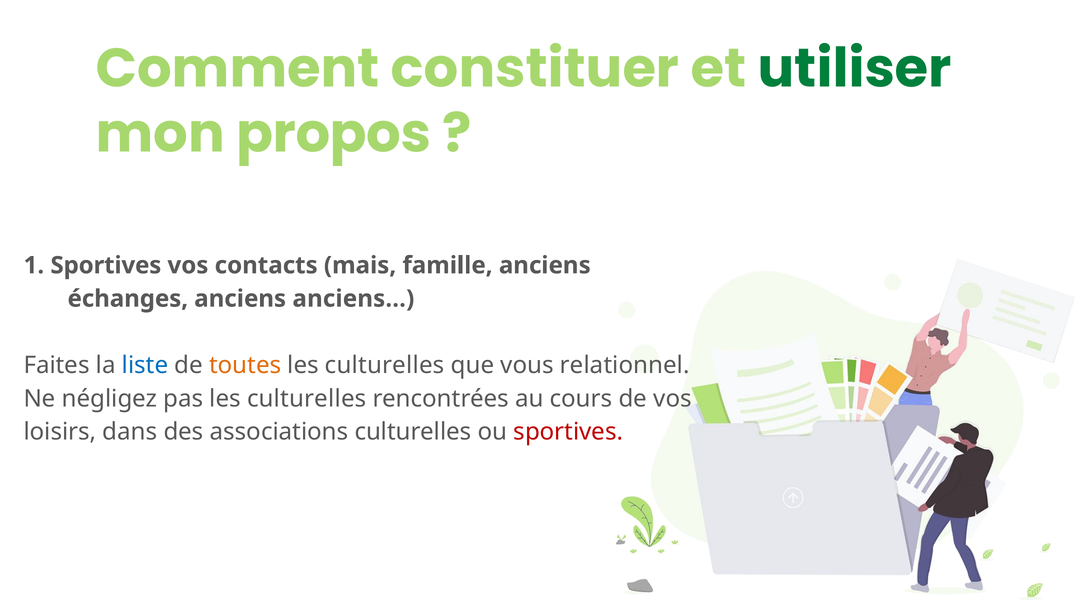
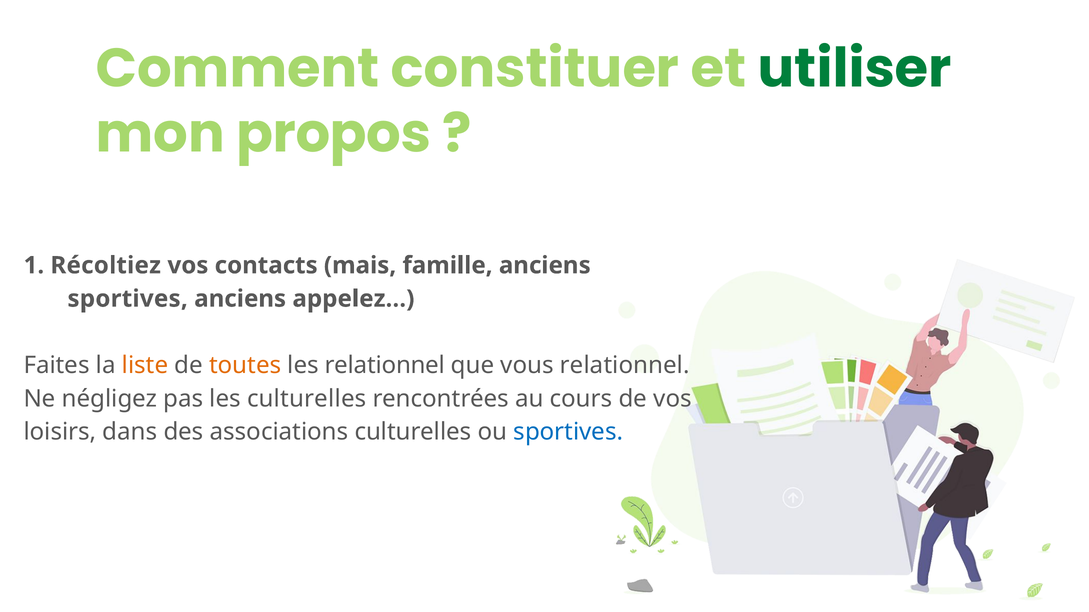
1 Sportives: Sportives -> Récoltiez (106, 266)
échanges: échanges -> sportives (128, 299)
anciens…: anciens… -> appelez… (353, 299)
liste colour: blue -> orange (145, 366)
culturelles: culturelles -> relationnel (385, 366)
sportives colour: red -> blue (568, 432)
